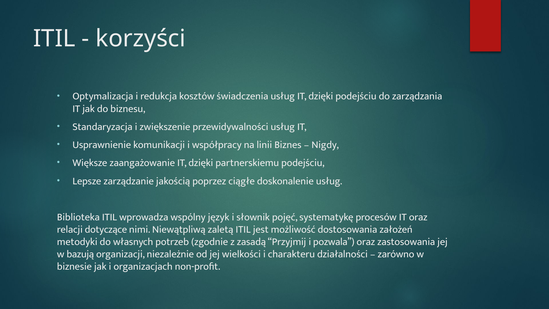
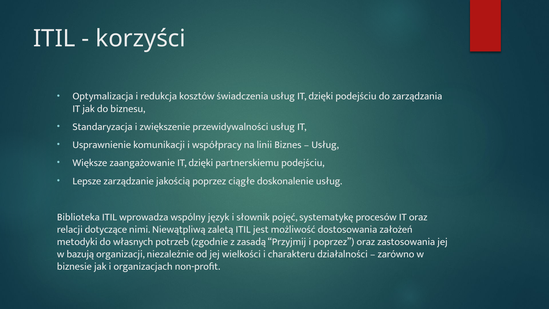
Nigdy: Nigdy -> Usług (325, 145)
i pozwala: pozwala -> poprzez (334, 242)
